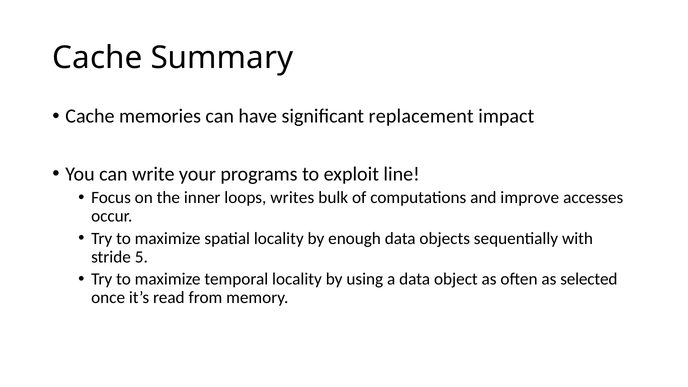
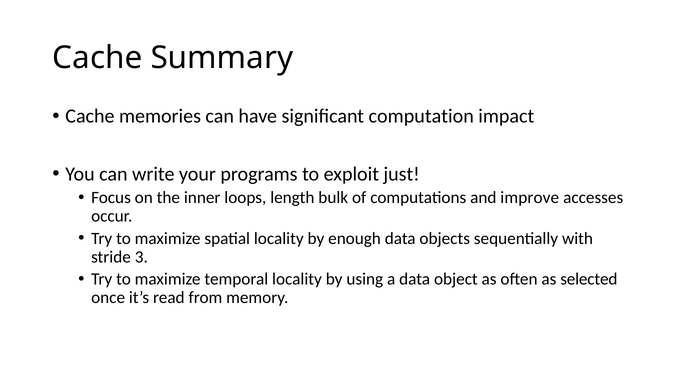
replacement: replacement -> computation (421, 116)
line: line -> just (402, 174)
writes: writes -> length (292, 198)
5: 5 -> 3 (141, 257)
